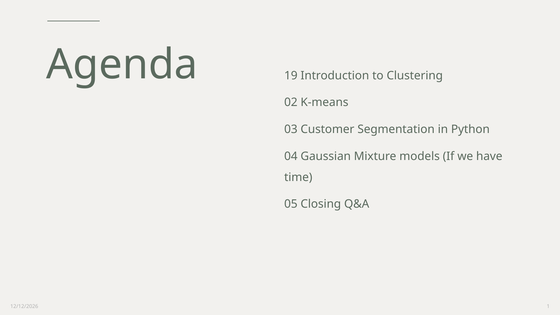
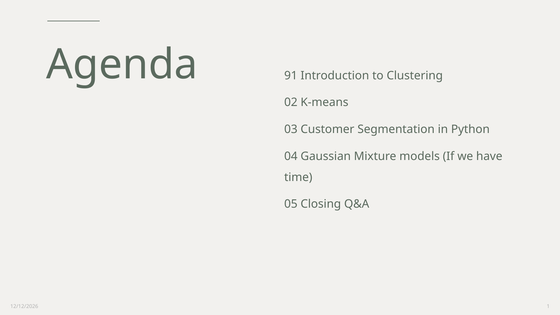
19: 19 -> 91 (291, 76)
